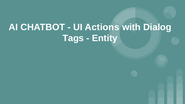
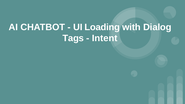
Actions: Actions -> Loading (102, 27)
Entity: Entity -> Intent (105, 38)
